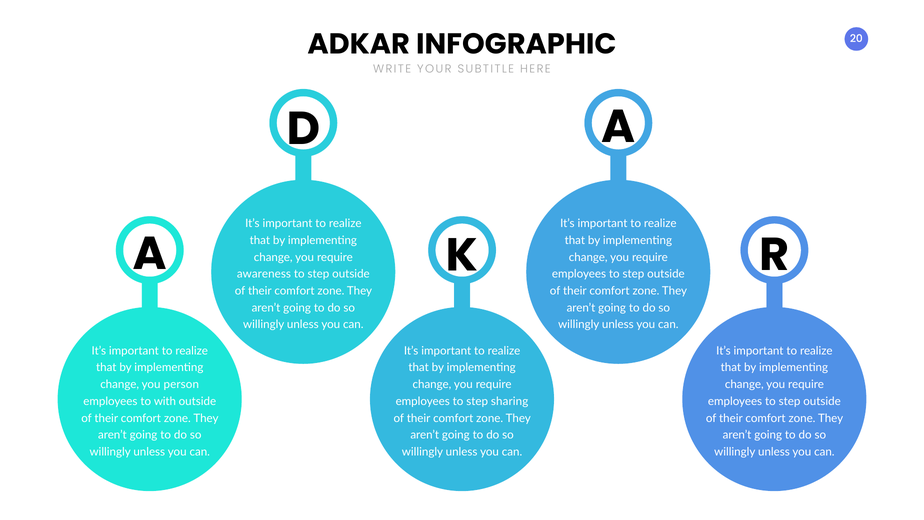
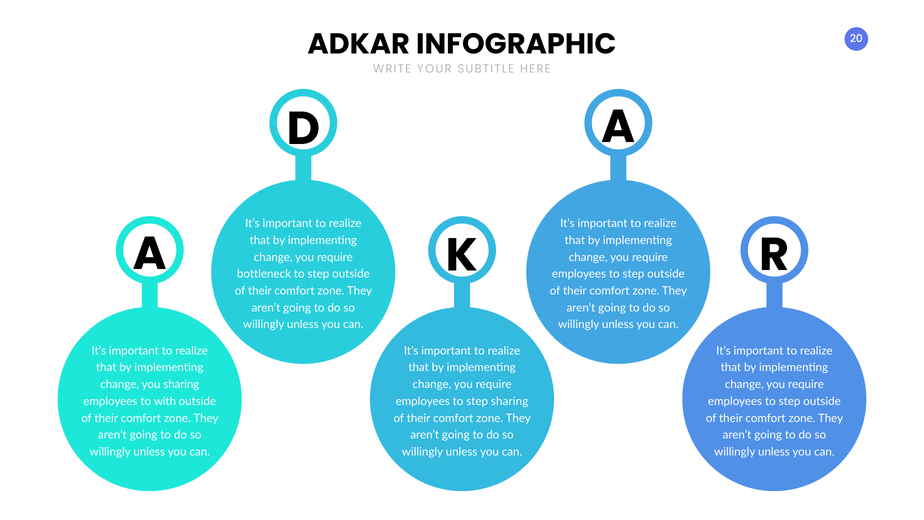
awareness: awareness -> bottleneck (264, 274)
you person: person -> sharing (181, 384)
